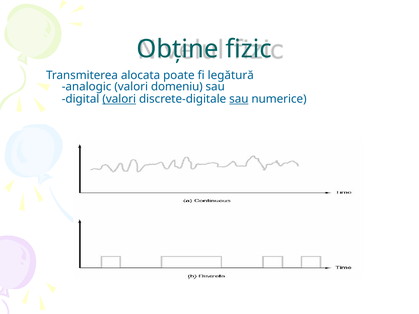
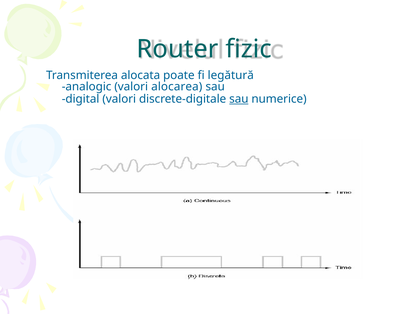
Obţine: Obţine -> Router (177, 49)
domeniu: domeniu -> alocarea (177, 87)
valori underline: present -> none (119, 99)
